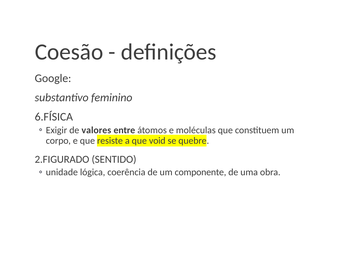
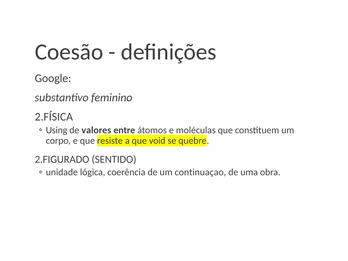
6.FÍSICA: 6.FÍSICA -> 2.FÍSICA (54, 117)
Exigir: Exigir -> Using (57, 130)
componente: componente -> continuaçao (200, 172)
